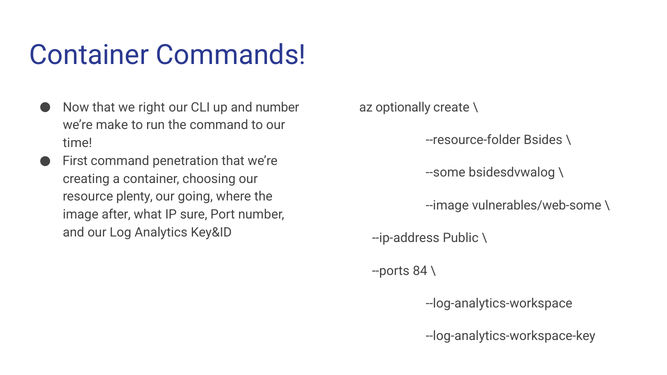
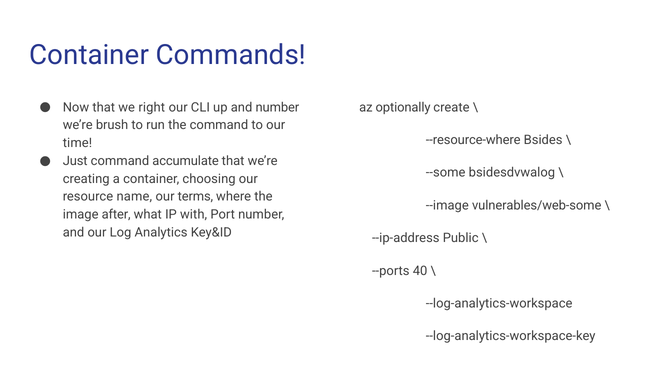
make: make -> brush (112, 125)
--resource-folder: --resource-folder -> --resource-where (473, 140)
First: First -> Just (75, 161)
penetration: penetration -> accumulate (186, 161)
plenty: plenty -> name (134, 197)
going: going -> terms (195, 197)
sure: sure -> with (194, 215)
84: 84 -> 40 (420, 271)
